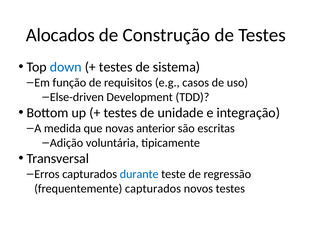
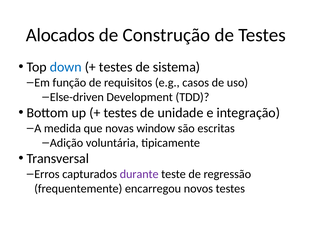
anterior: anterior -> window (156, 128)
durante colour: blue -> purple (139, 174)
frequentemente capturados: capturados -> encarregou (153, 189)
